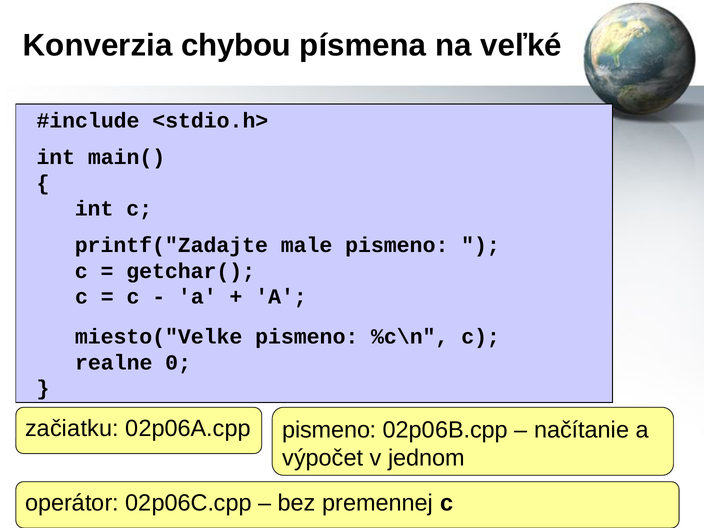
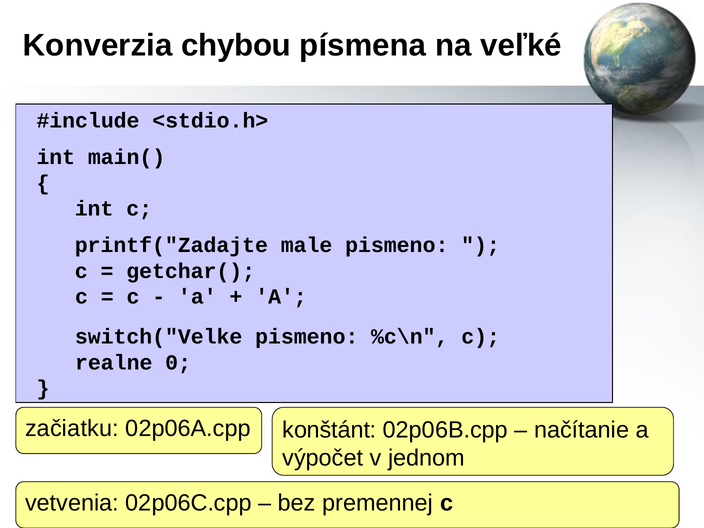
miesto("Velke: miesto("Velke -> switch("Velke (159, 337)
02p06A.cpp pismeno: pismeno -> konštánt (329, 430)
operátor: operátor -> vetvenia (72, 503)
